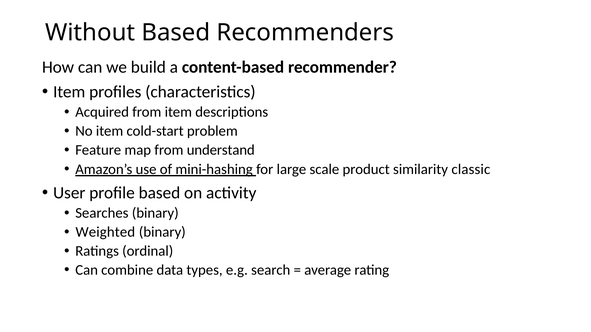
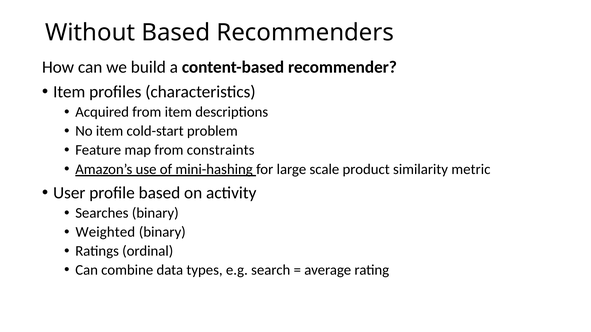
understand: understand -> constraints (221, 150)
classic: classic -> metric (471, 170)
